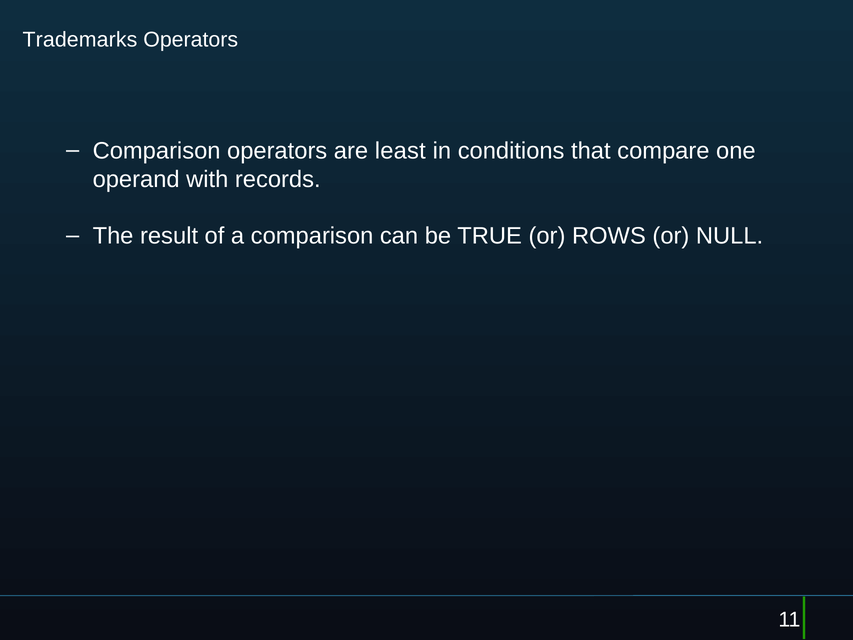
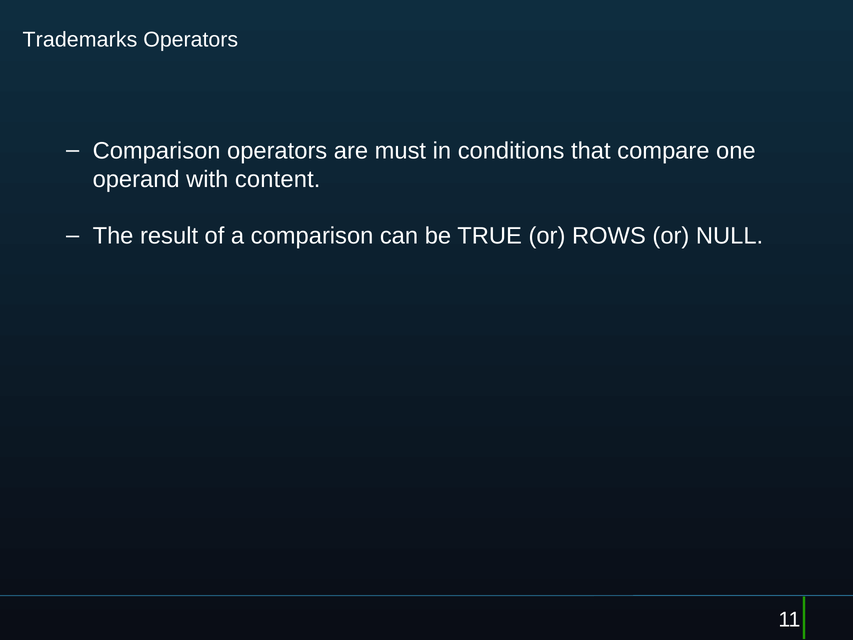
least: least -> must (400, 151)
records: records -> content (278, 179)
